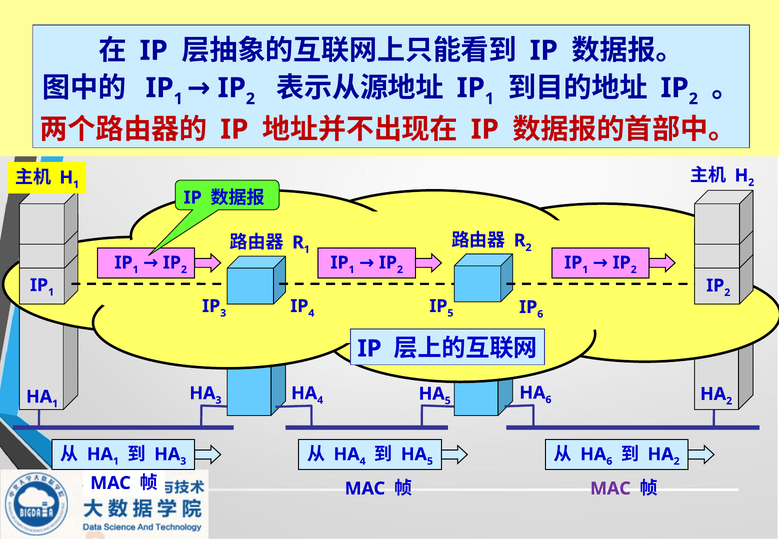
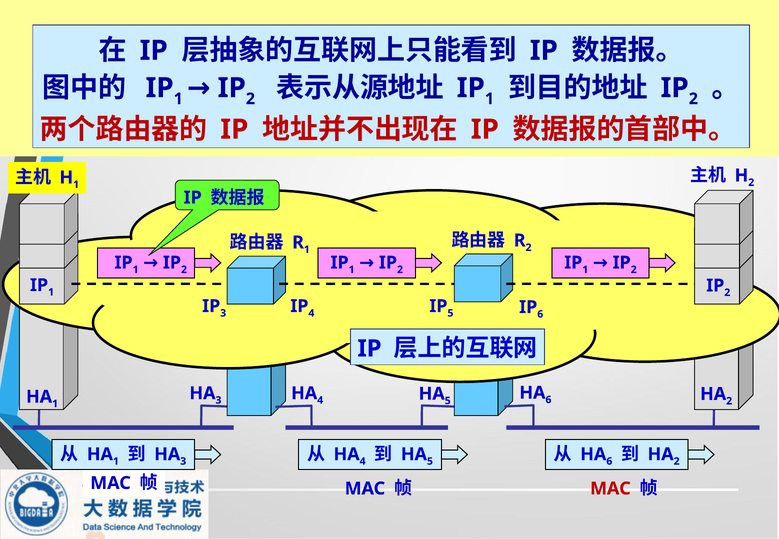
MAC colour: purple -> red (610, 489)
